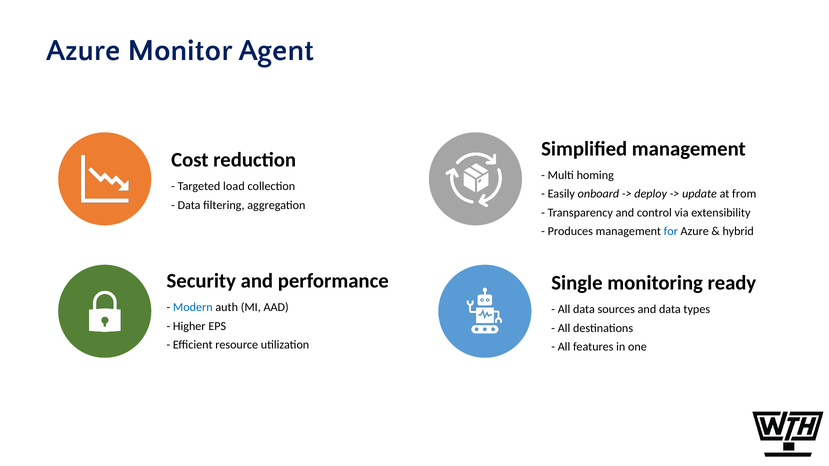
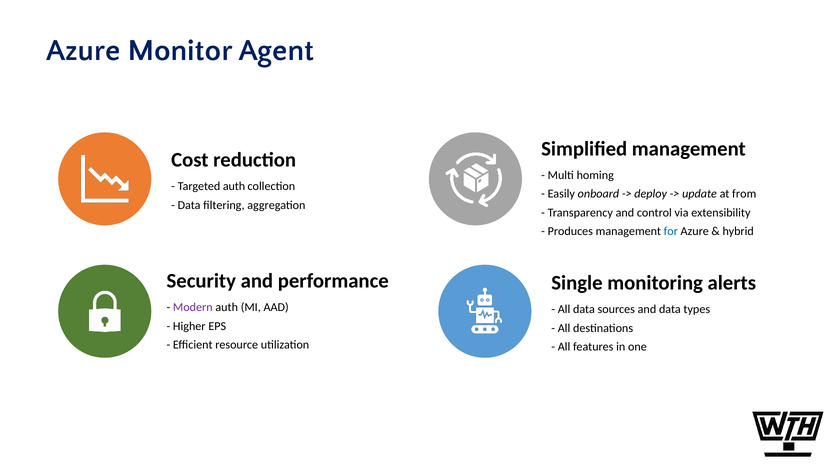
Targeted load: load -> auth (234, 187)
ready: ready -> alerts (732, 283)
Modern colour: blue -> purple (193, 308)
